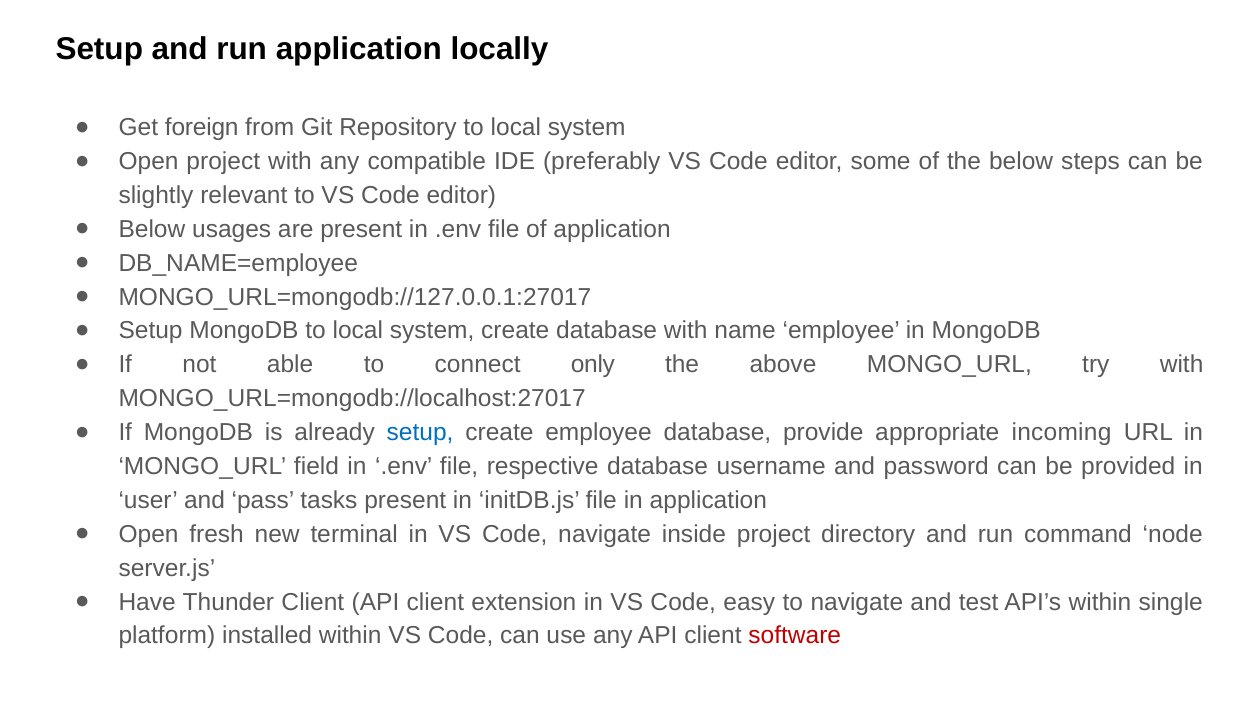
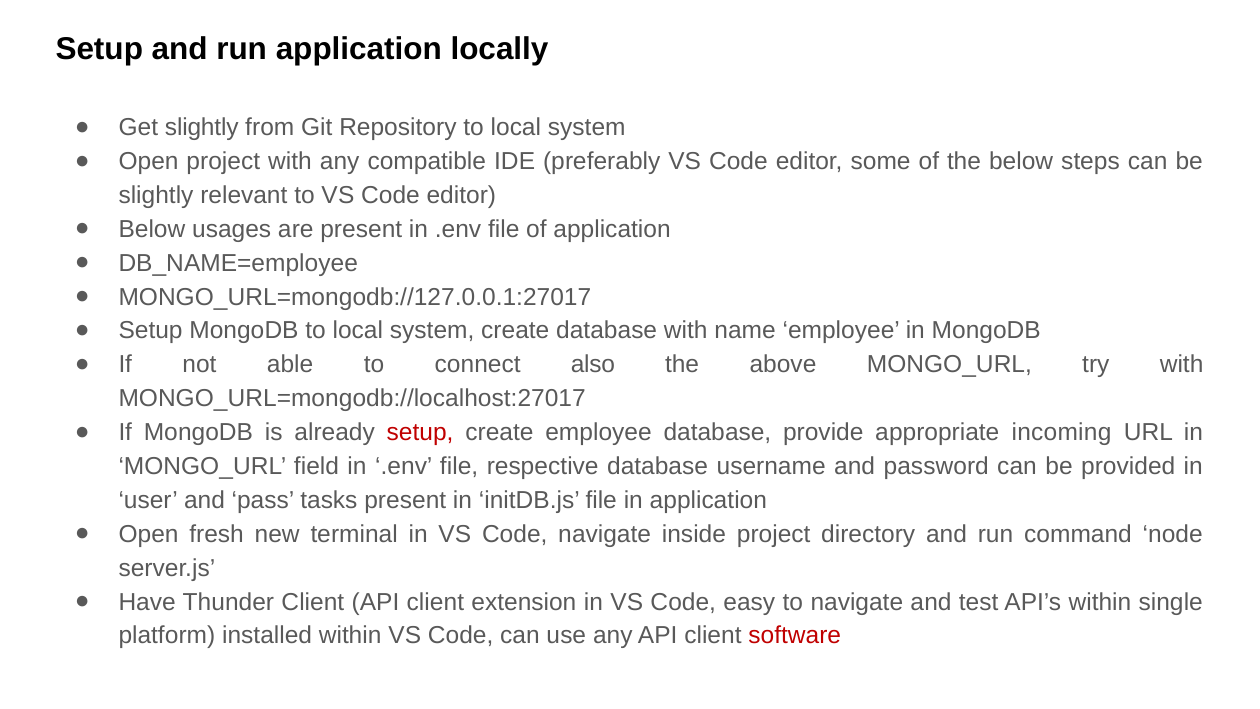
Get foreign: foreign -> slightly (202, 127)
only: only -> also (593, 365)
setup colour: blue -> red (420, 432)
